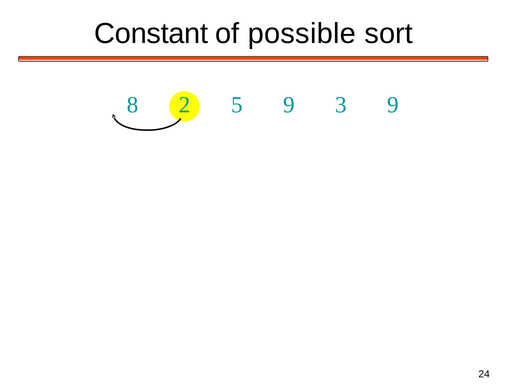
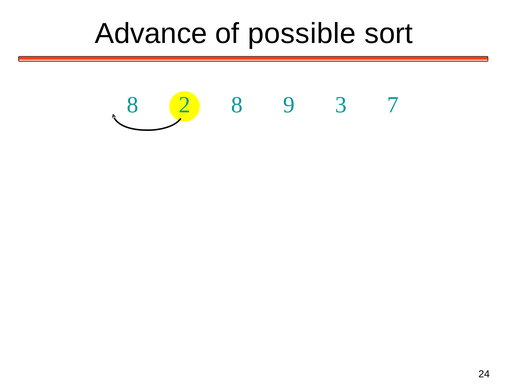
Constant: Constant -> Advance (151, 34)
2 5: 5 -> 8 (237, 105)
3 9: 9 -> 7 (393, 105)
